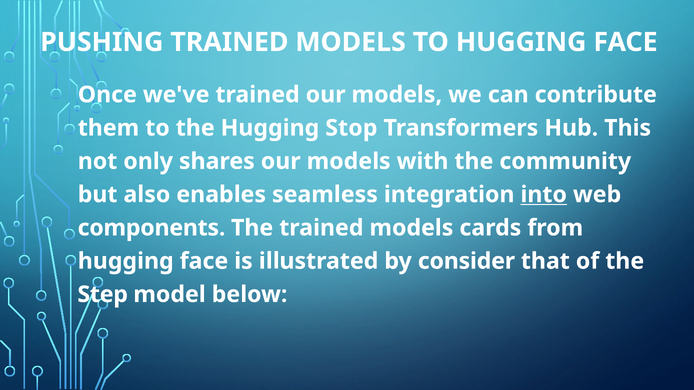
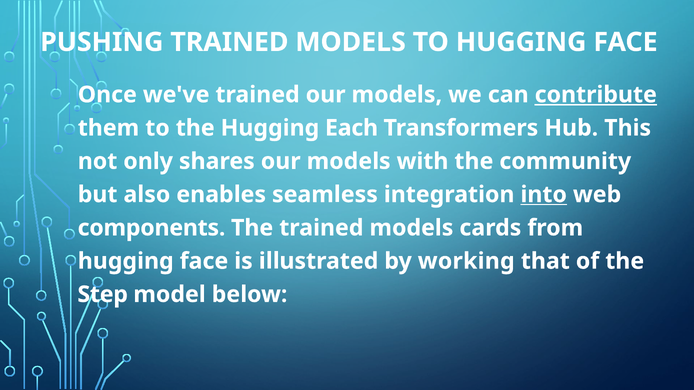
contribute underline: none -> present (596, 95)
Stop: Stop -> Each (352, 128)
consider: consider -> working (466, 261)
